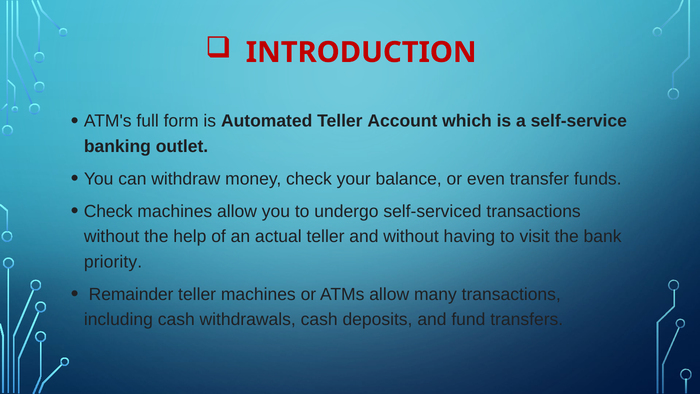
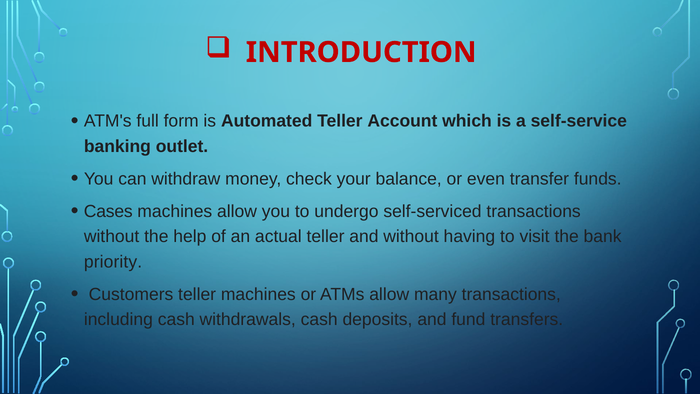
Check: Check -> Cases (108, 211)
Remainder: Remainder -> Customers (131, 294)
